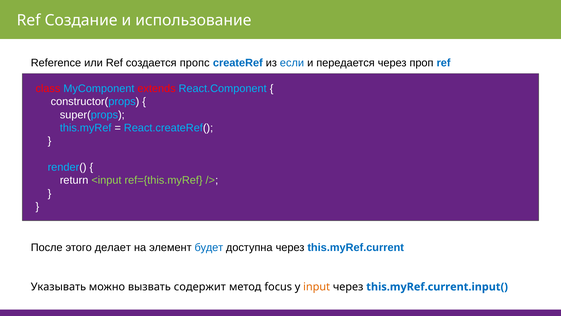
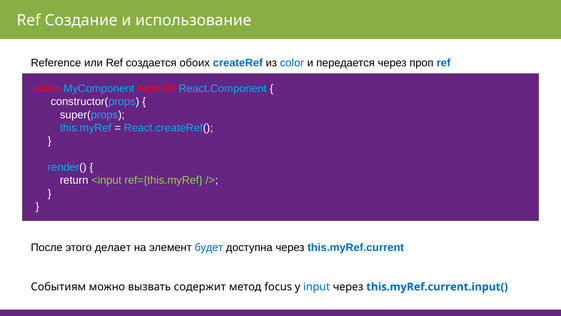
пропс: пропс -> обоих (195, 63)
если: если -> color (292, 63)
Указывать: Указывать -> Событиям (58, 286)
input colour: orange -> blue (317, 286)
